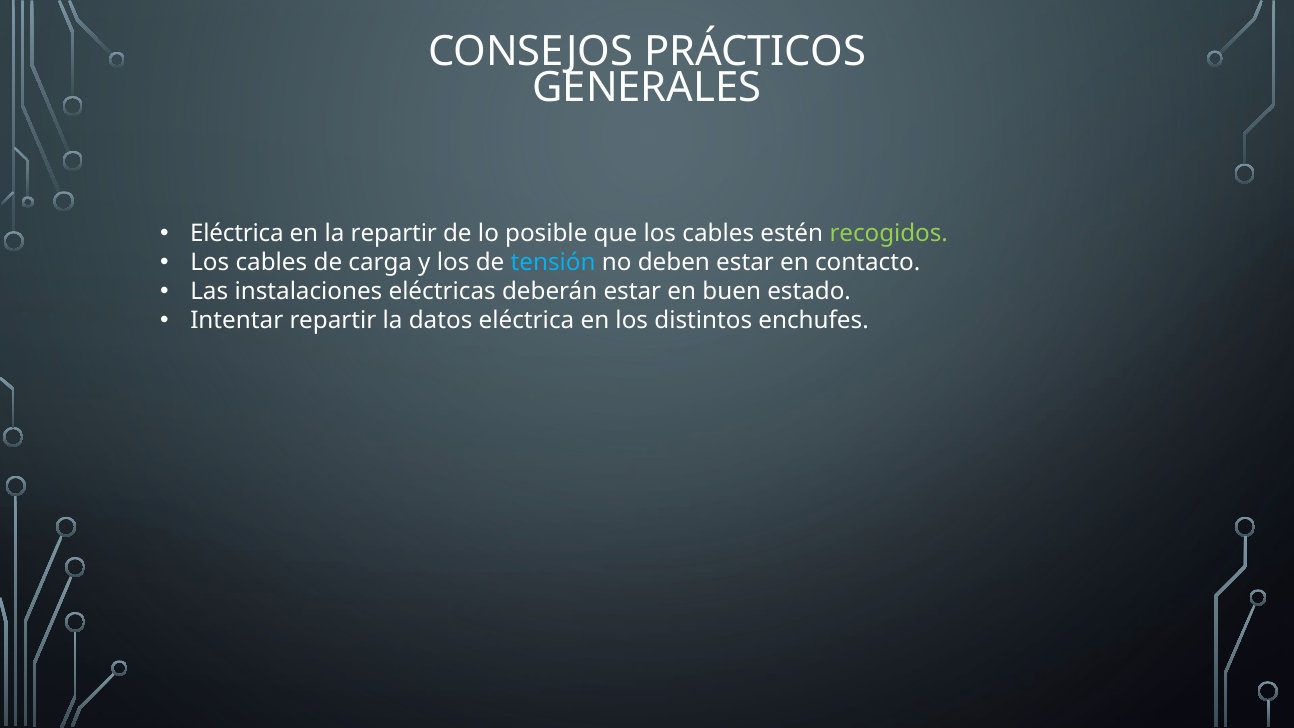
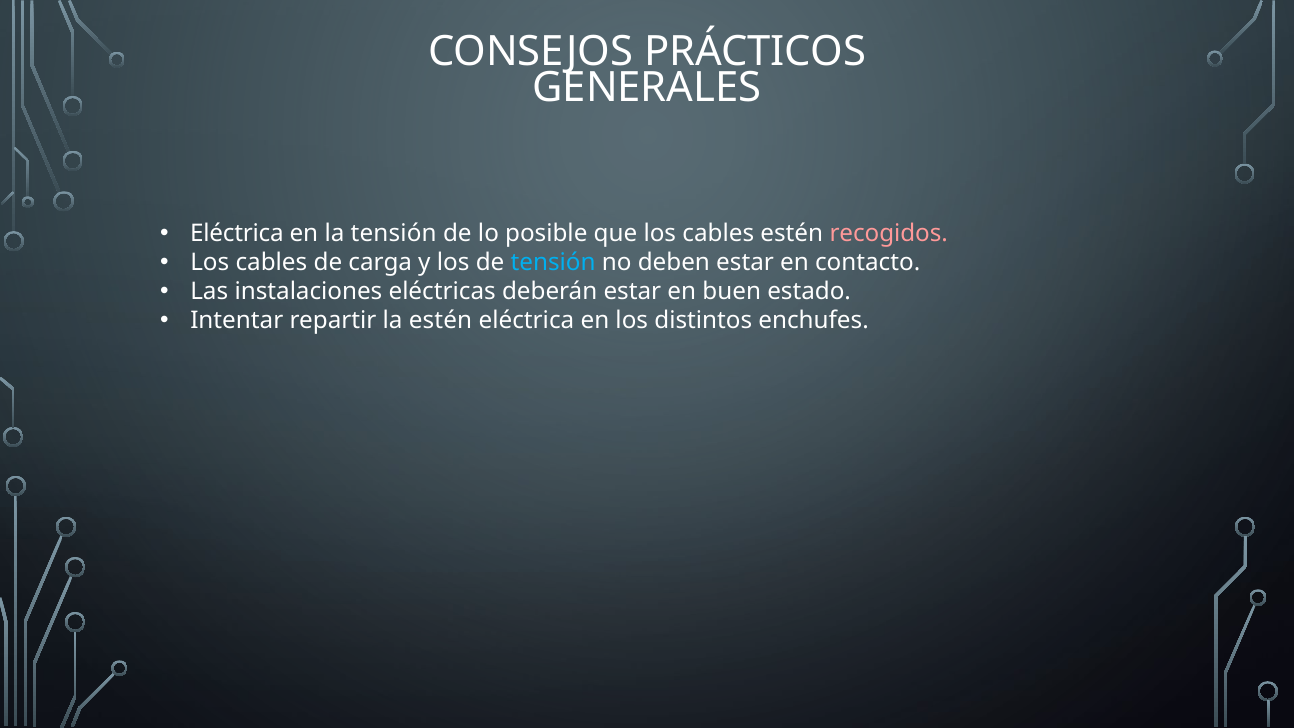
la repartir: repartir -> tensión (394, 233)
recogidos colour: light green -> pink (889, 233)
la datos: datos -> estén (440, 321)
